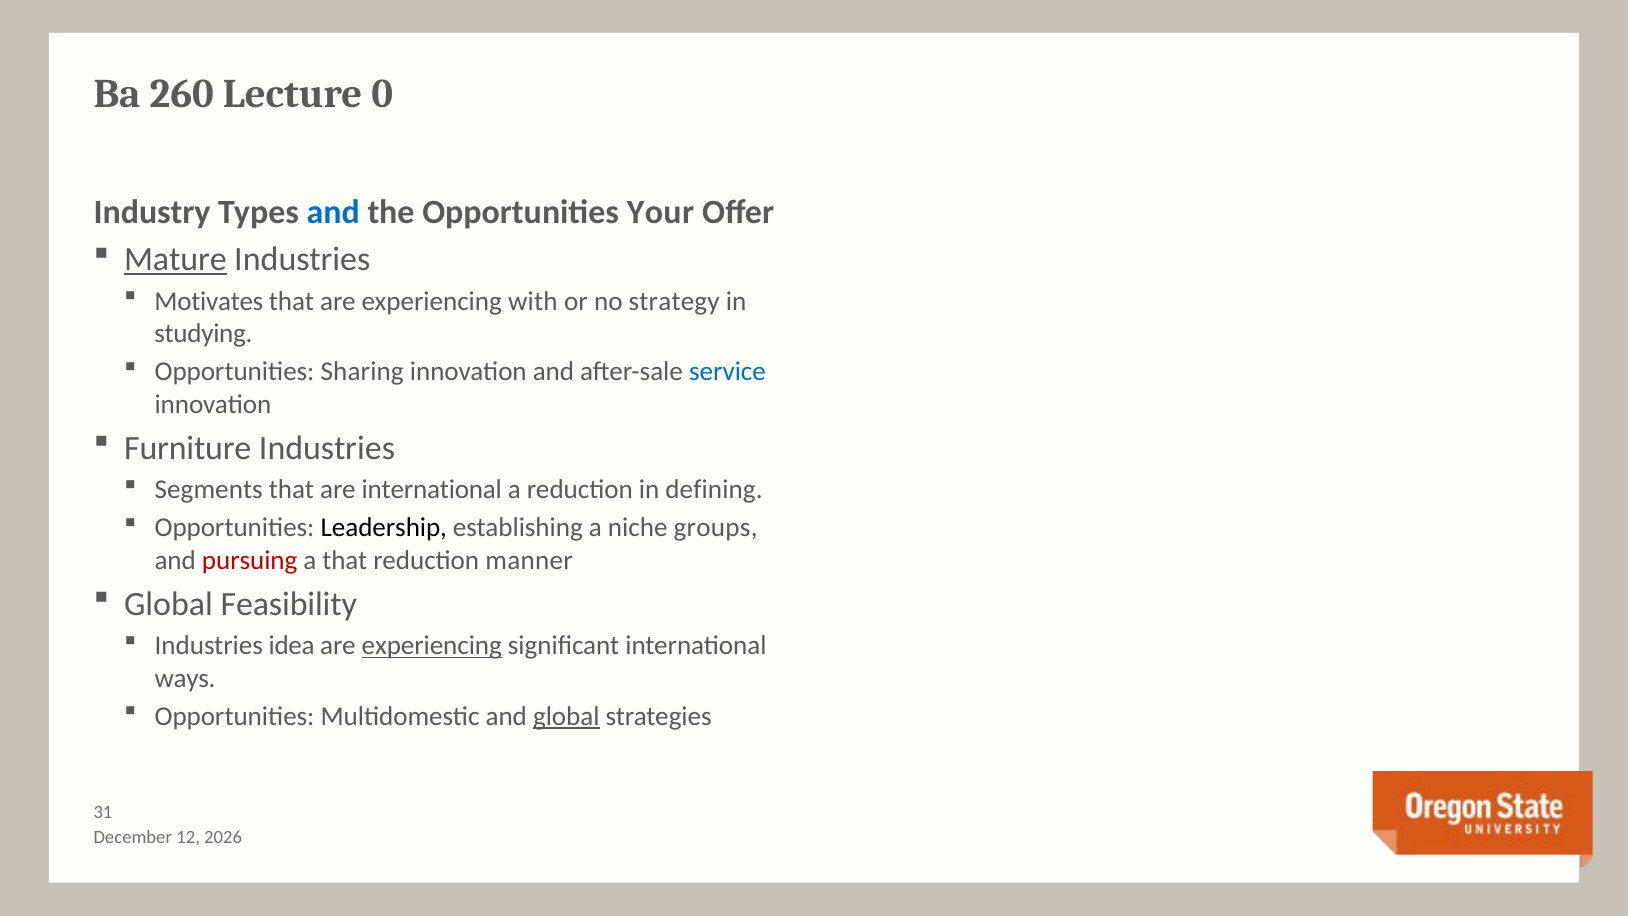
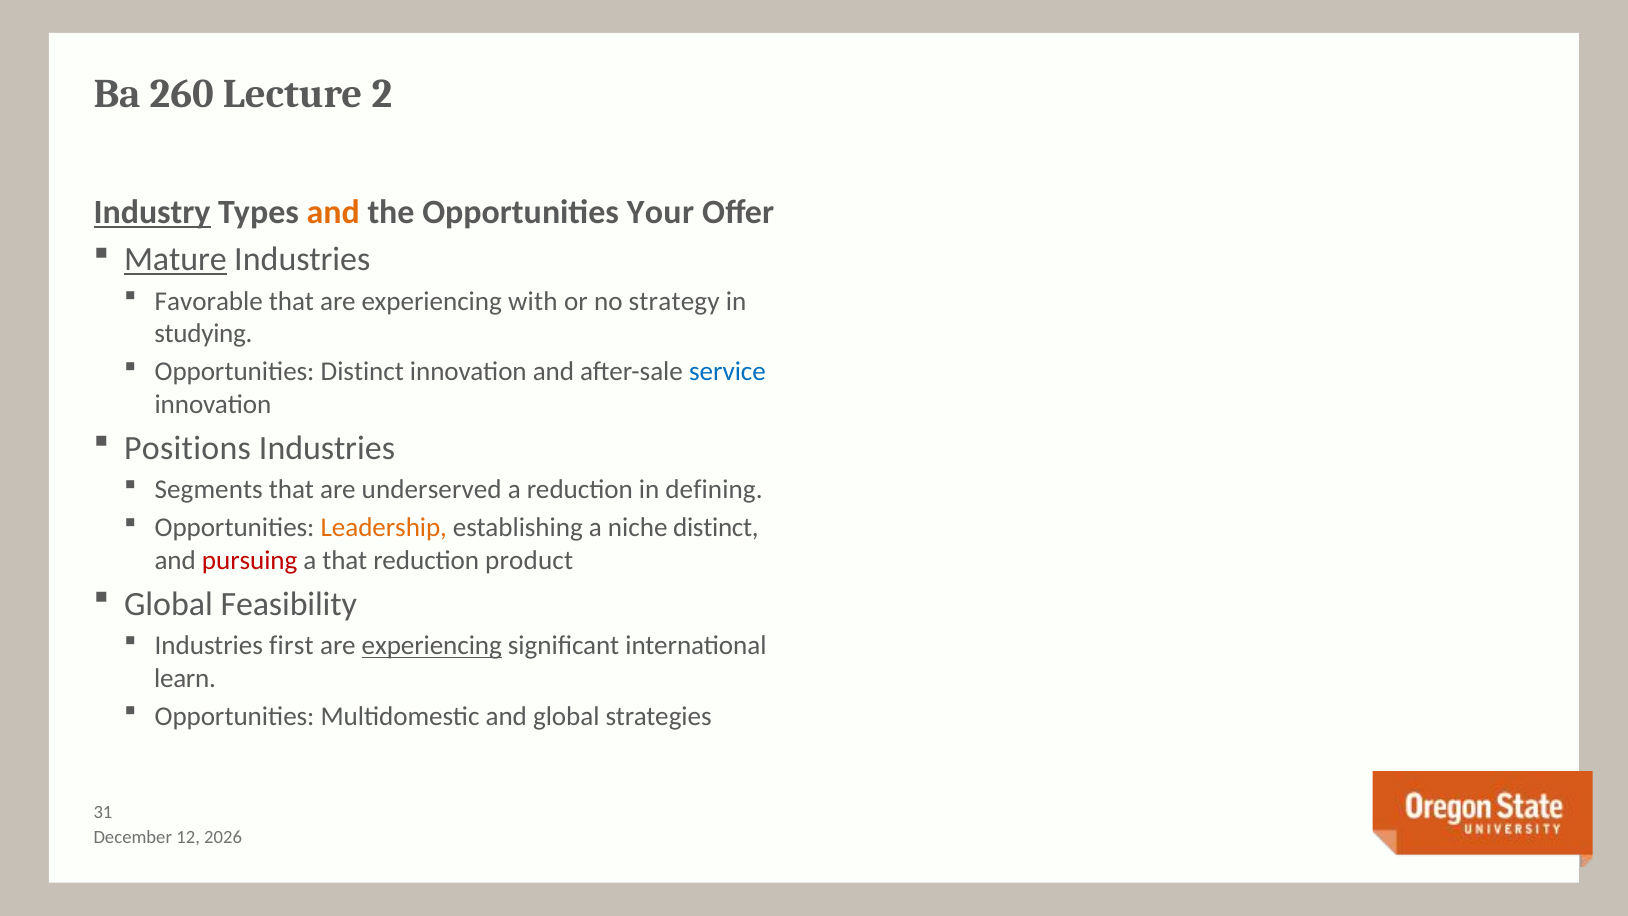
0: 0 -> 2 (382, 94)
Industry underline: none -> present (152, 212)
and colour: blue -> orange (333, 212)
Motivates: Motivates -> Favorable (209, 301)
Opportunities Sharing: Sharing -> Distinct (362, 372)
Furniture: Furniture -> Positions (187, 448)
are international: international -> underserved (432, 490)
Leadership colour: black -> orange (384, 528)
niche groups: groups -> distinct (716, 528)
manner: manner -> product (529, 560)
idea: idea -> first (291, 646)
ways: ways -> learn (185, 678)
global underline: present -> none (566, 716)
